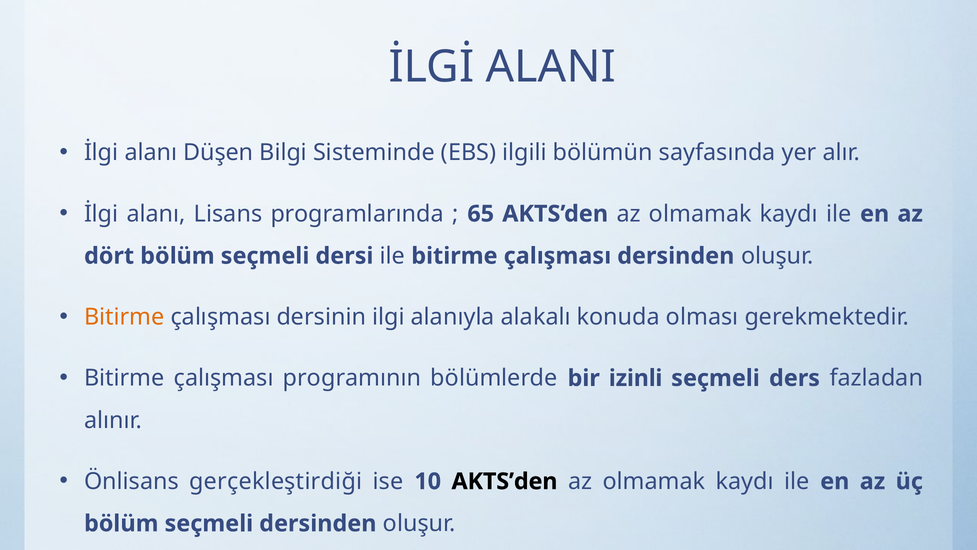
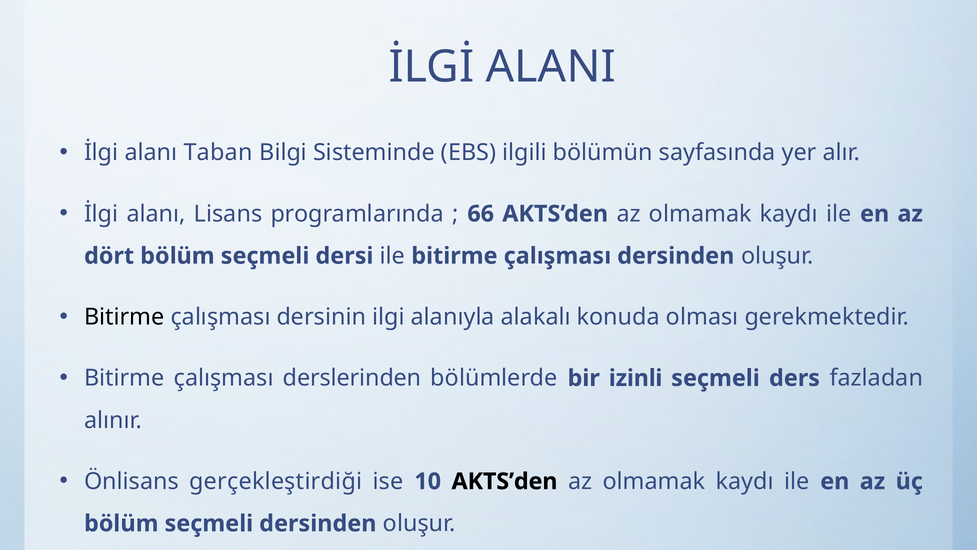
Düşen: Düşen -> Taban (218, 153)
65: 65 -> 66 (481, 214)
Bitirme colour: orange -> black (124, 317)
programının: programının -> derslerinden (352, 378)
